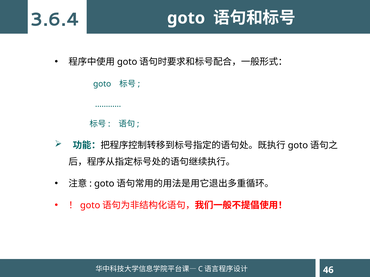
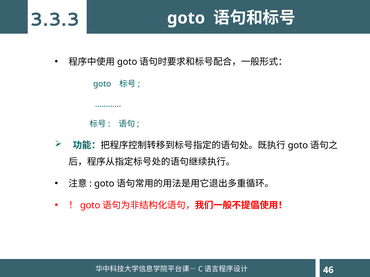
3.6.4: 3.6.4 -> 3.3.3 (55, 19)
